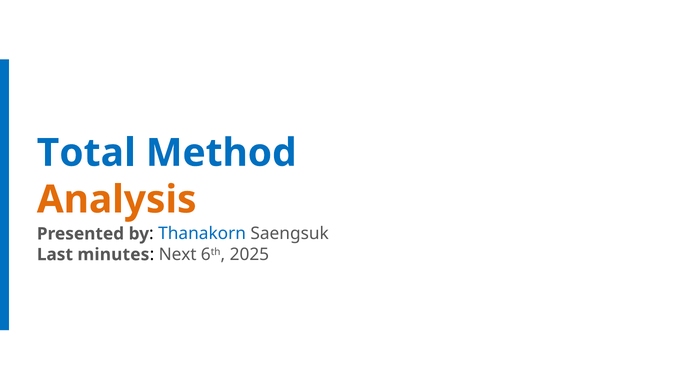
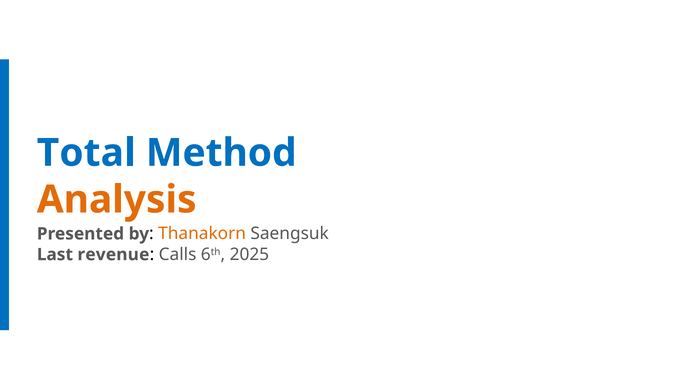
Thanakorn colour: blue -> orange (202, 234)
minutes: minutes -> revenue (113, 254)
Next: Next -> Calls (178, 254)
